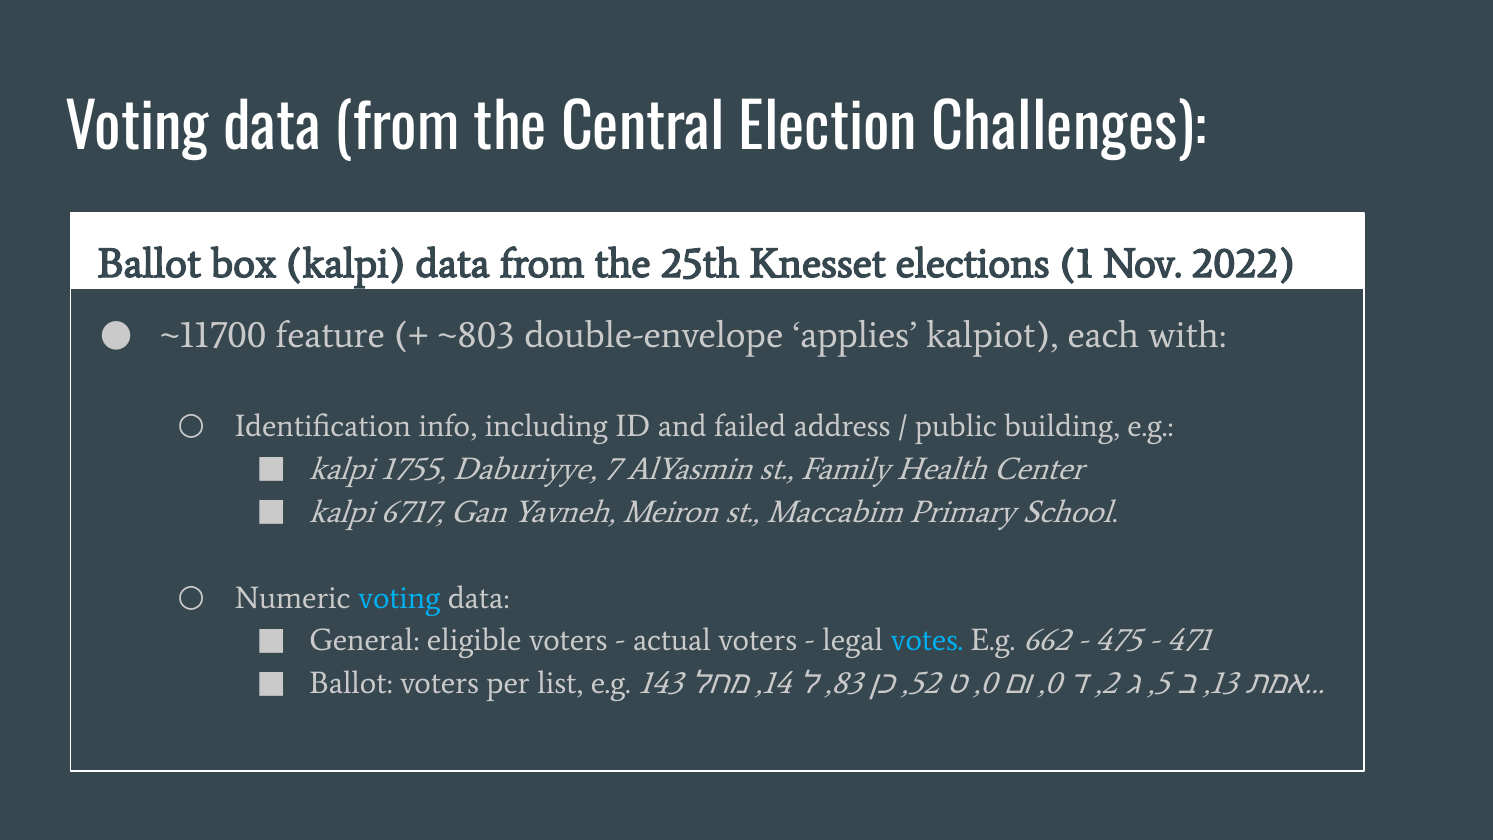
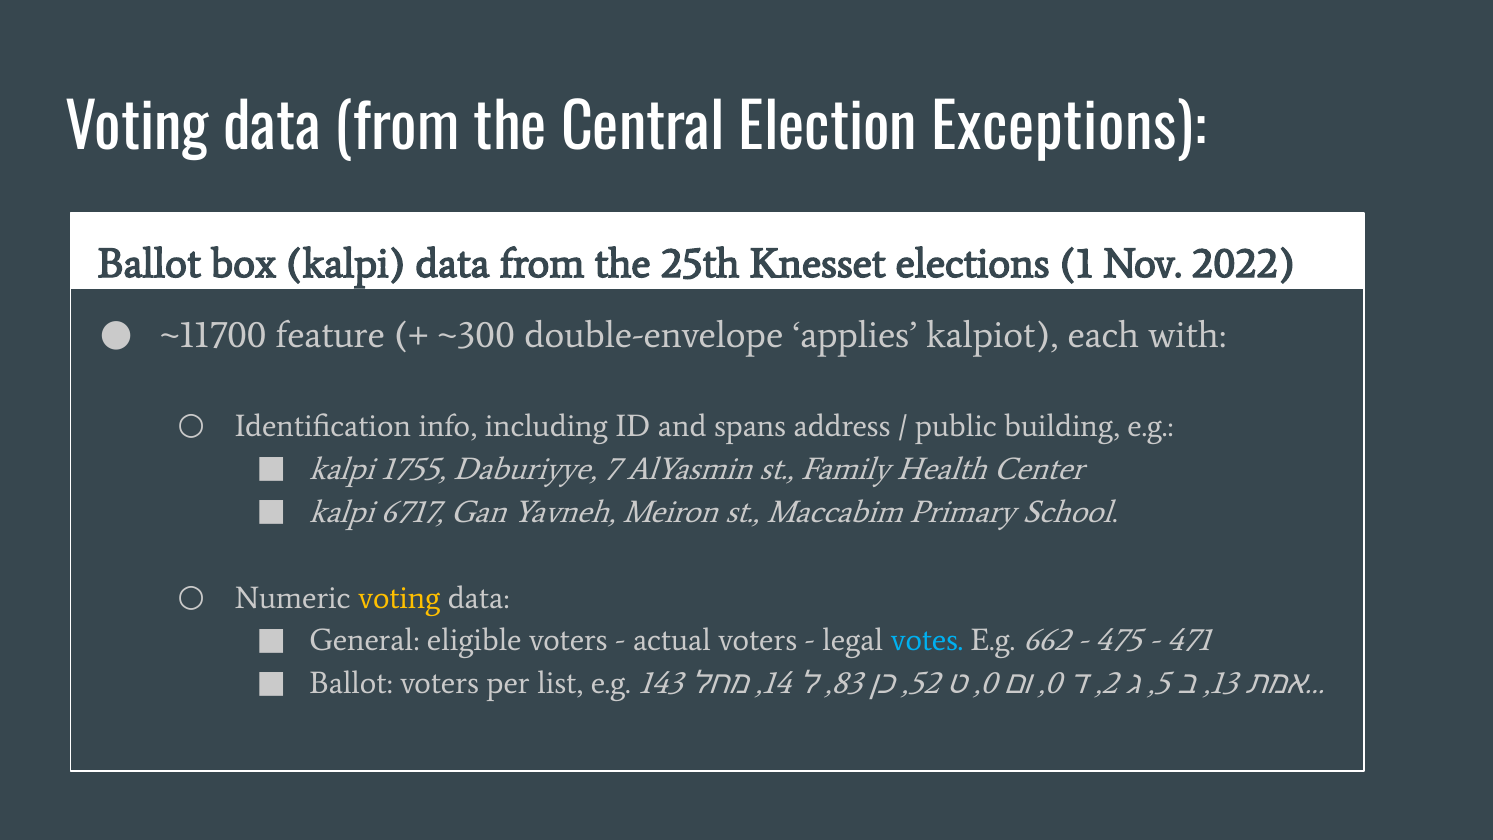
Challenges: Challenges -> Exceptions (1069, 129)
~803: ~803 -> ~300 (476, 335)
failed: failed -> spans (750, 426)
voting colour: light blue -> yellow (399, 598)
